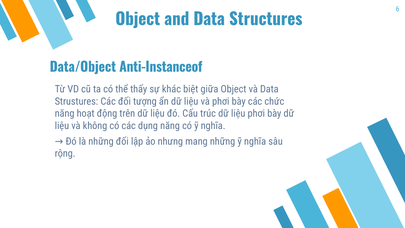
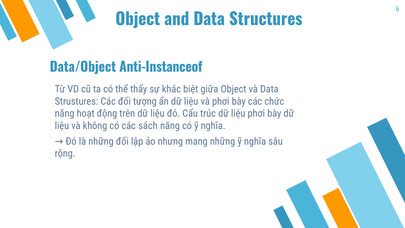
dụng: dụng -> sách (148, 126)
